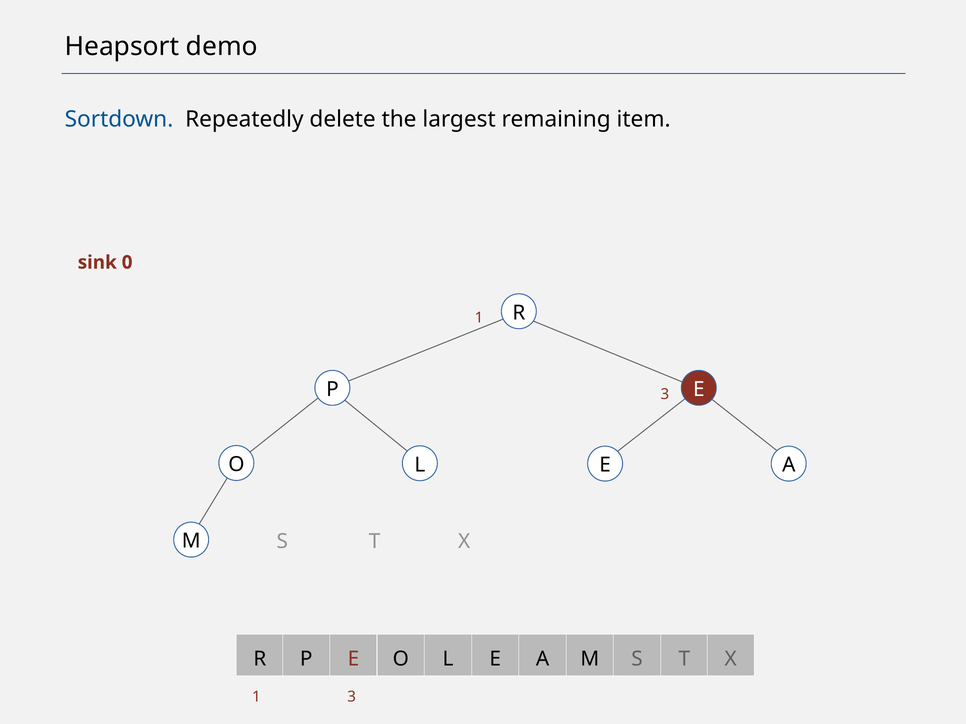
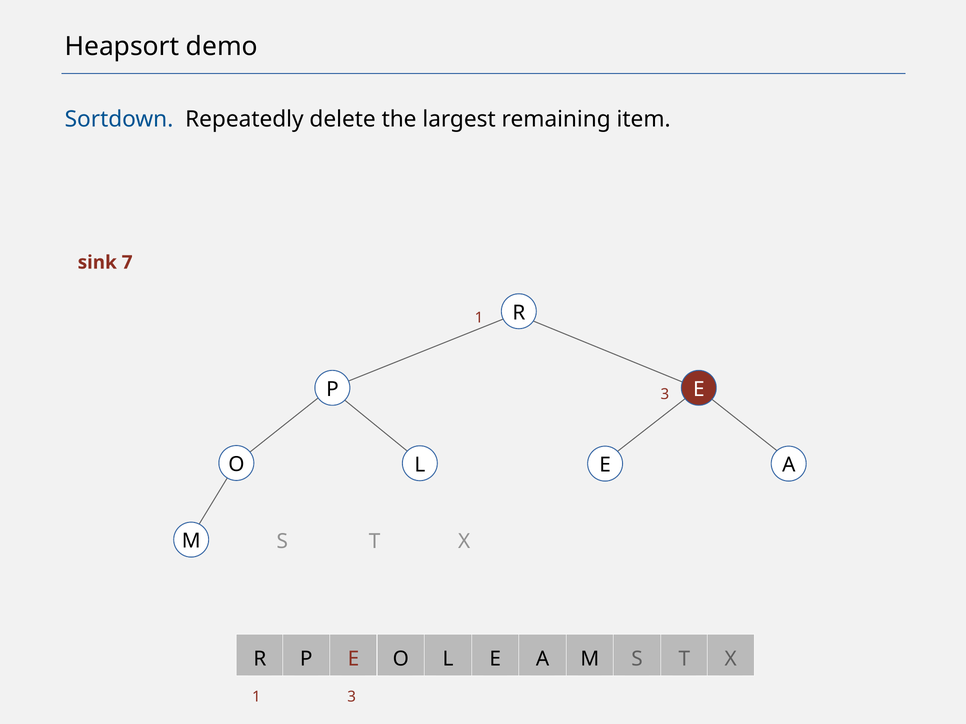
0: 0 -> 7 (127, 263)
